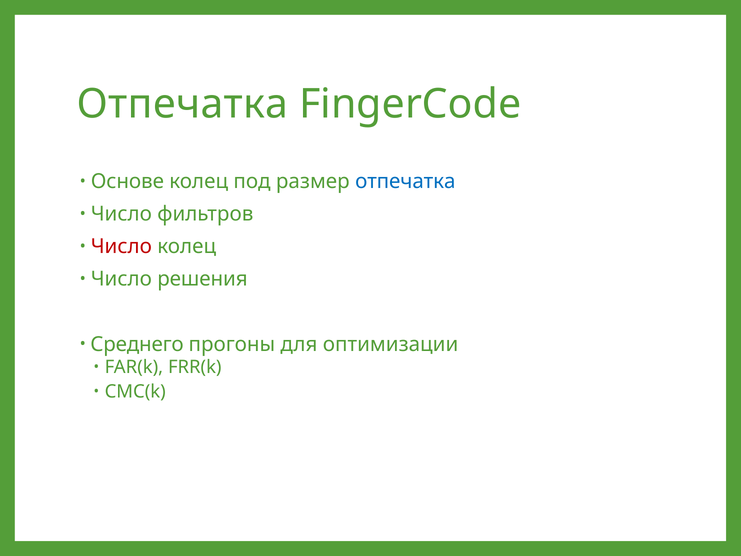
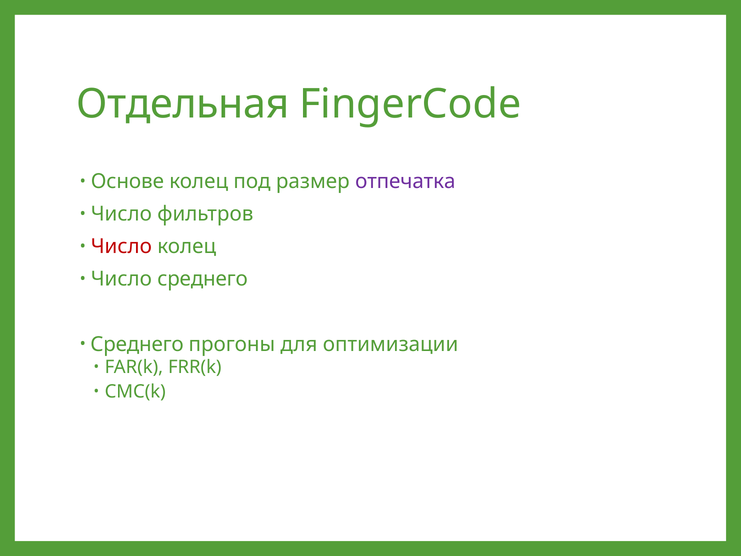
Отпечатка: Отпечатка -> Отдельная (183, 104)
отпечатка colour: blue -> purple (405, 181)
Число решения: решения -> среднего (203, 279)
